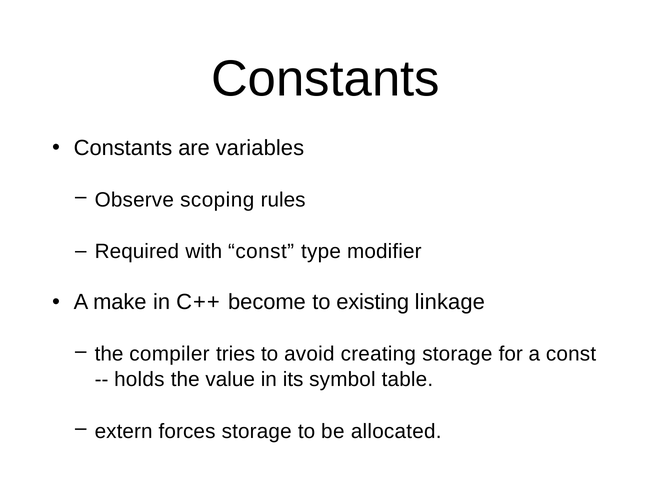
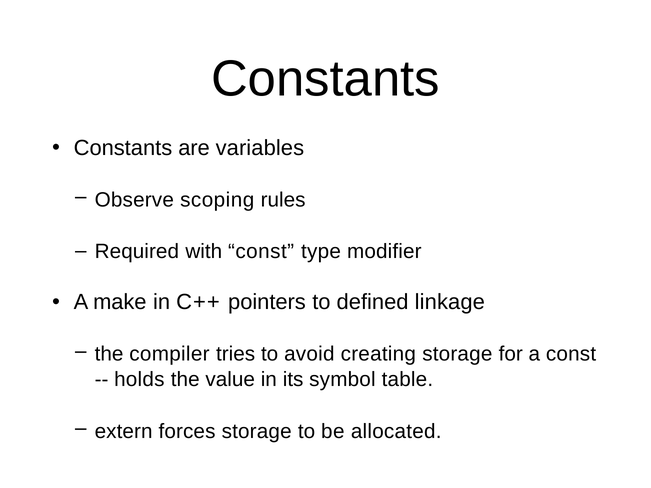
become: become -> pointers (267, 302)
existing: existing -> defined (373, 302)
